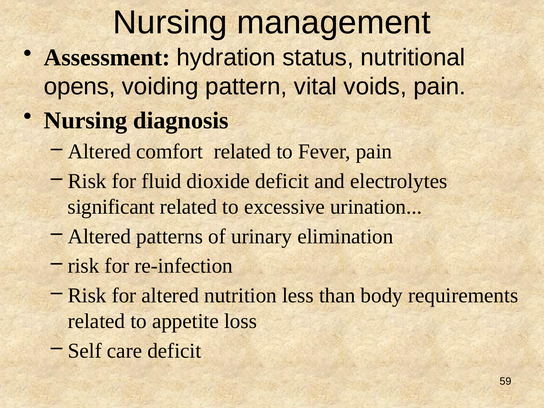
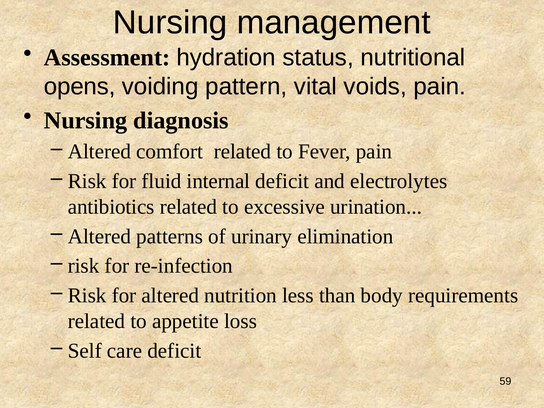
dioxide: dioxide -> internal (218, 181)
significant: significant -> antibiotics (111, 207)
